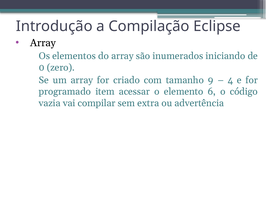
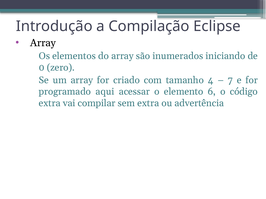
9: 9 -> 4 (211, 80)
4: 4 -> 7 (230, 80)
item: item -> aqui (105, 92)
vazia: vazia -> extra (50, 103)
